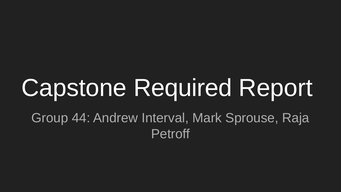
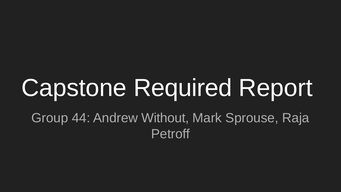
Interval: Interval -> Without (165, 118)
